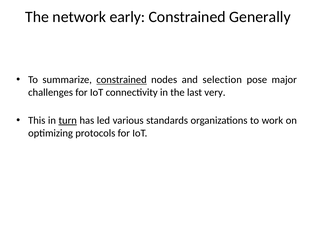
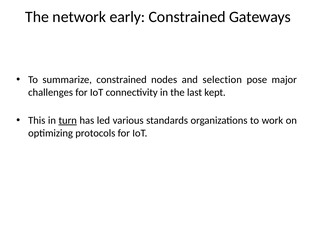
Generally: Generally -> Gateways (260, 17)
constrained underline: present -> none (122, 80)
very: very -> kept (215, 92)
